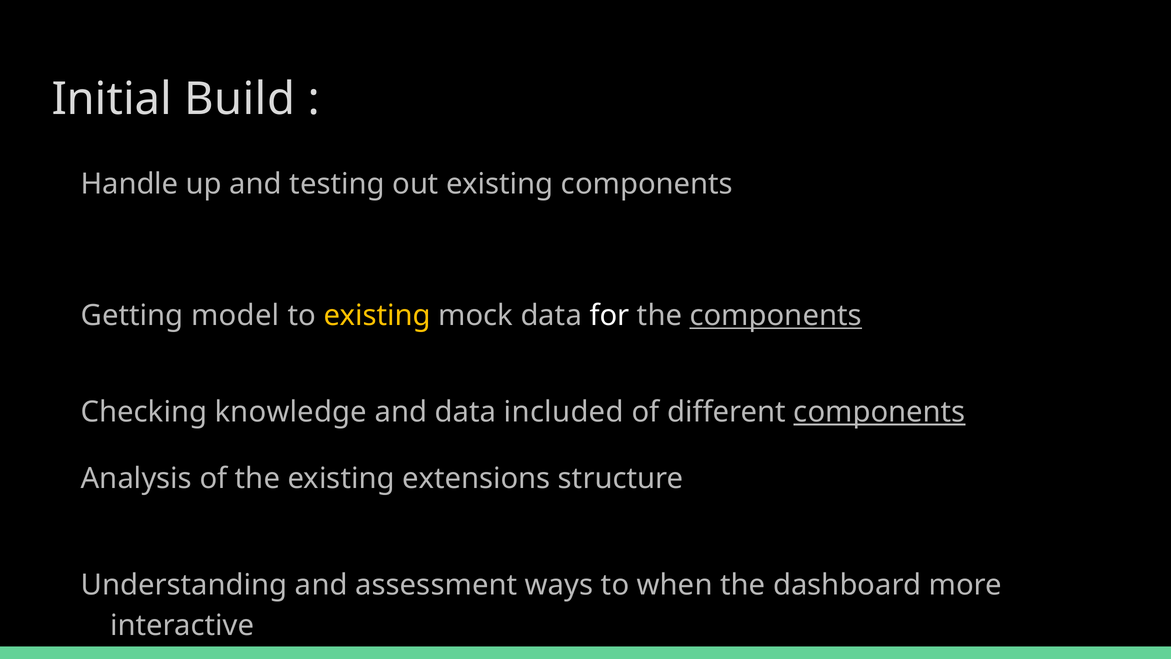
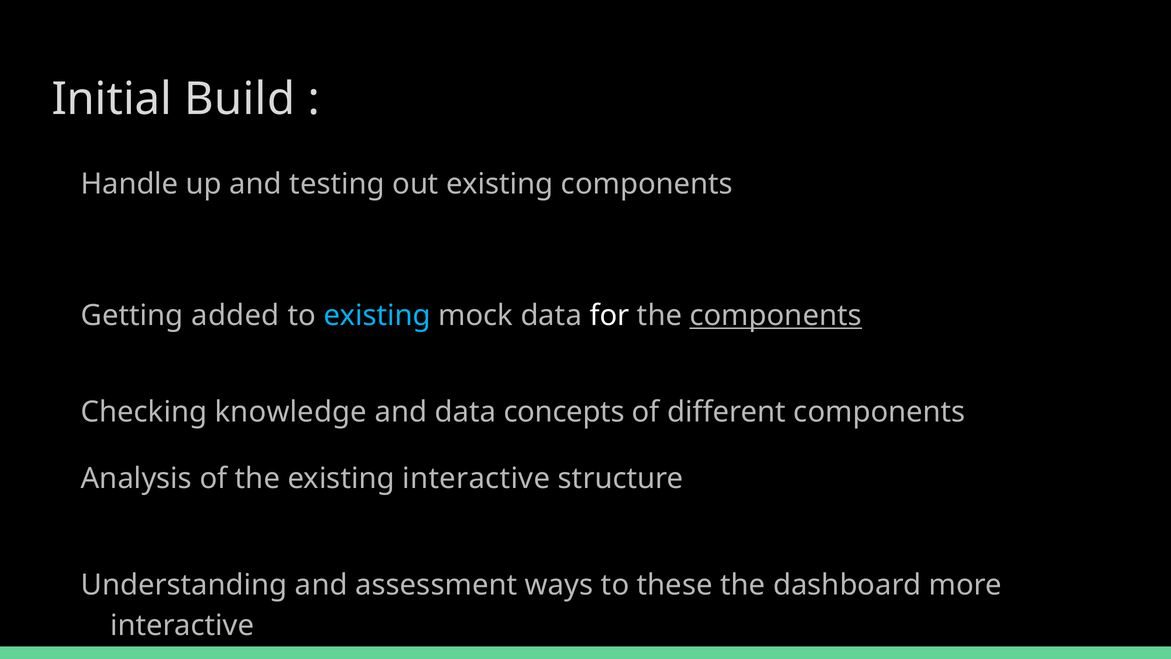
model: model -> added (235, 316)
existing colour: yellow -> light blue (377, 316)
included: included -> concepts (564, 412)
components underline: present -> none (879, 412)
existing extensions: extensions -> interactive (476, 478)
when: when -> these (675, 585)
